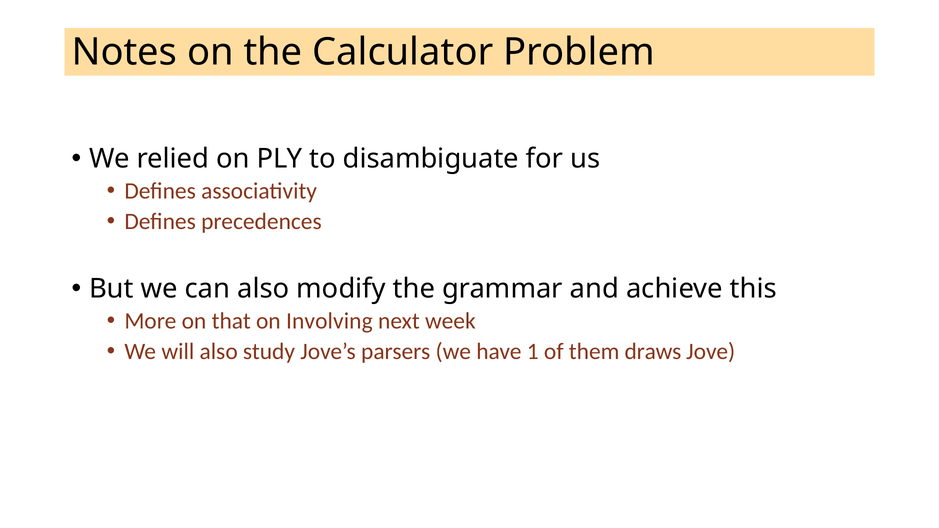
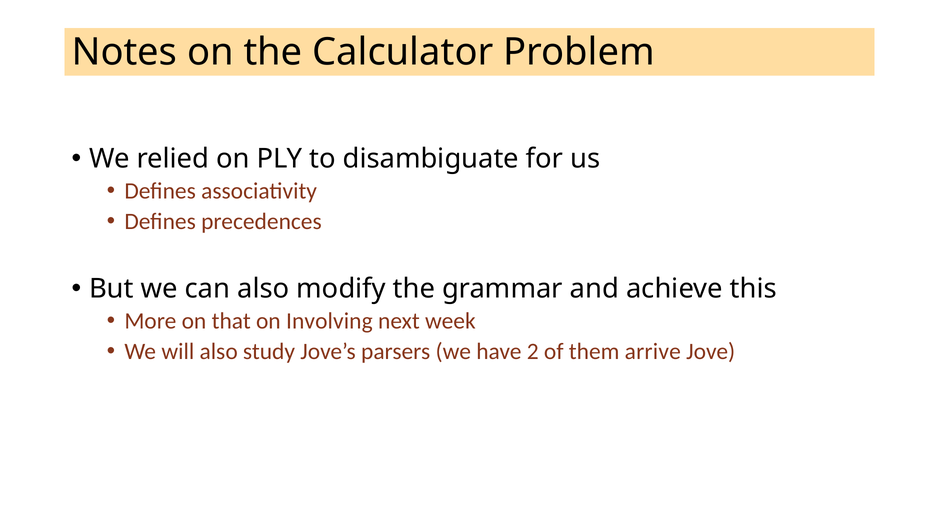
1: 1 -> 2 (533, 351)
draws: draws -> arrive (653, 351)
